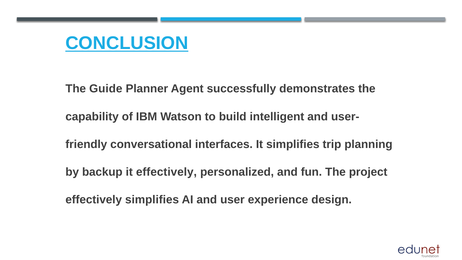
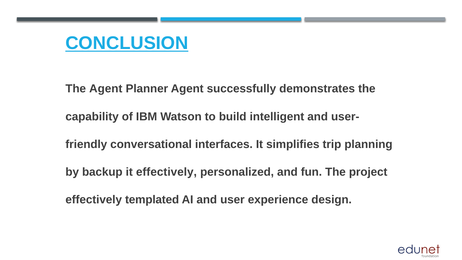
The Guide: Guide -> Agent (106, 89)
effectively simplifies: simplifies -> templated (152, 200)
